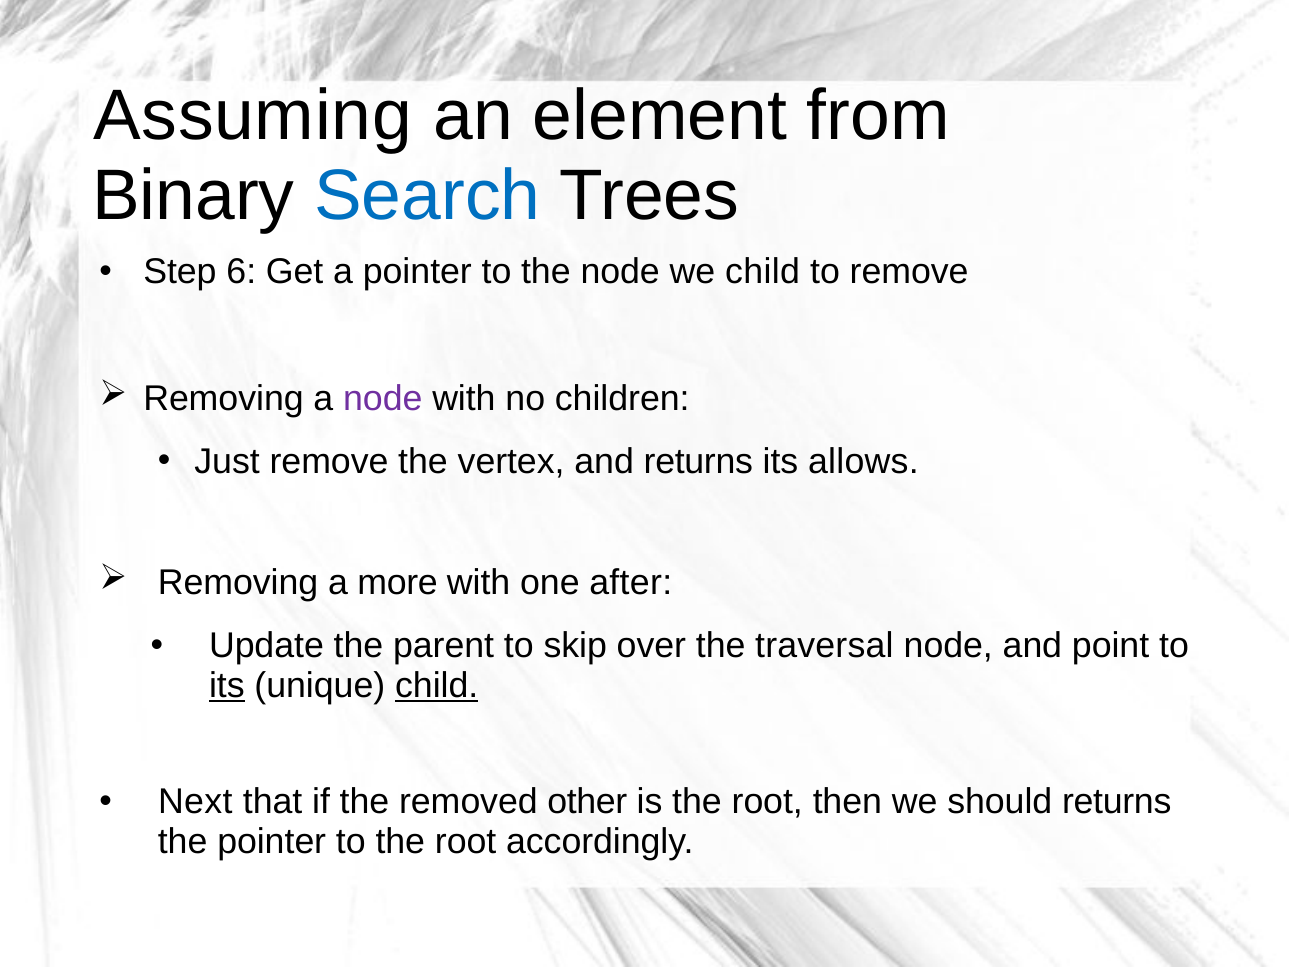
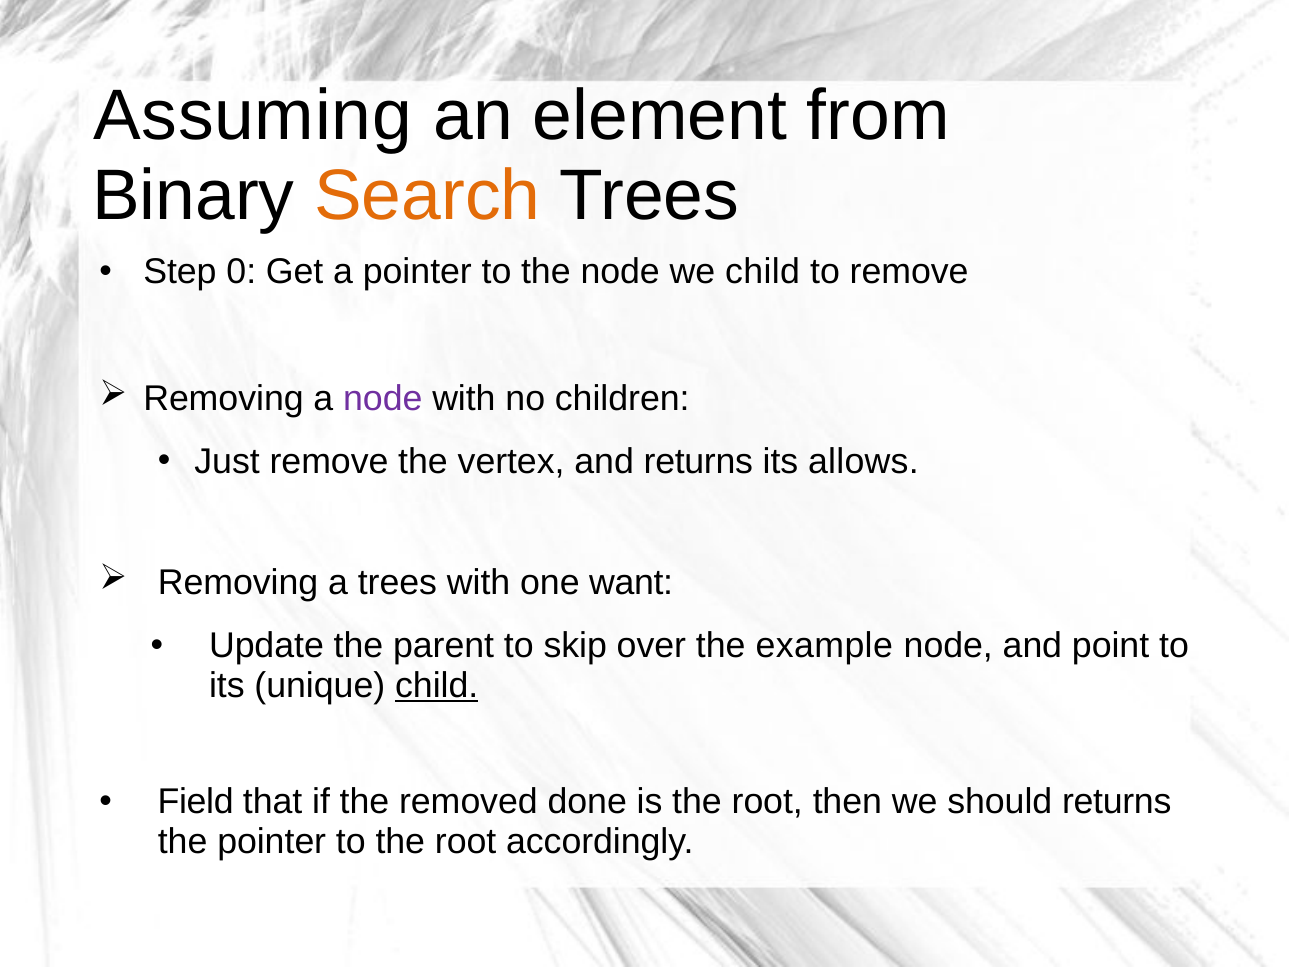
Search colour: blue -> orange (428, 195)
6: 6 -> 0 (241, 272)
a more: more -> trees (397, 582)
after: after -> want (631, 582)
traversal: traversal -> example (824, 645)
its underline: present -> none (227, 685)
Next: Next -> Field (196, 802)
other: other -> done (587, 802)
